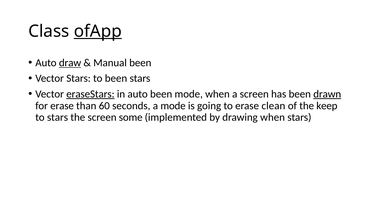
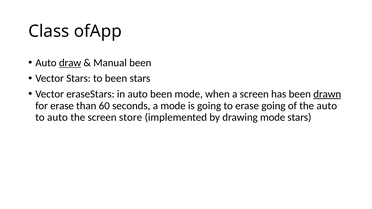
ofApp underline: present -> none (98, 31)
eraseStars underline: present -> none (90, 94)
erase clean: clean -> going (273, 106)
the keep: keep -> auto (327, 106)
to stars: stars -> auto (57, 118)
some: some -> store (131, 118)
drawing when: when -> mode (273, 118)
